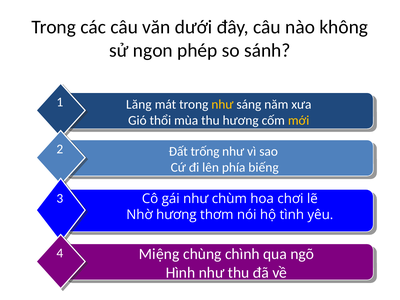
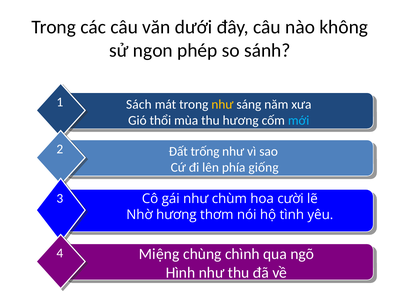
Lăng: Lăng -> Sách (139, 104)
mới colour: yellow -> light blue (299, 120)
biếng: biếng -> giống (264, 167)
chơi: chơi -> cười (290, 199)
